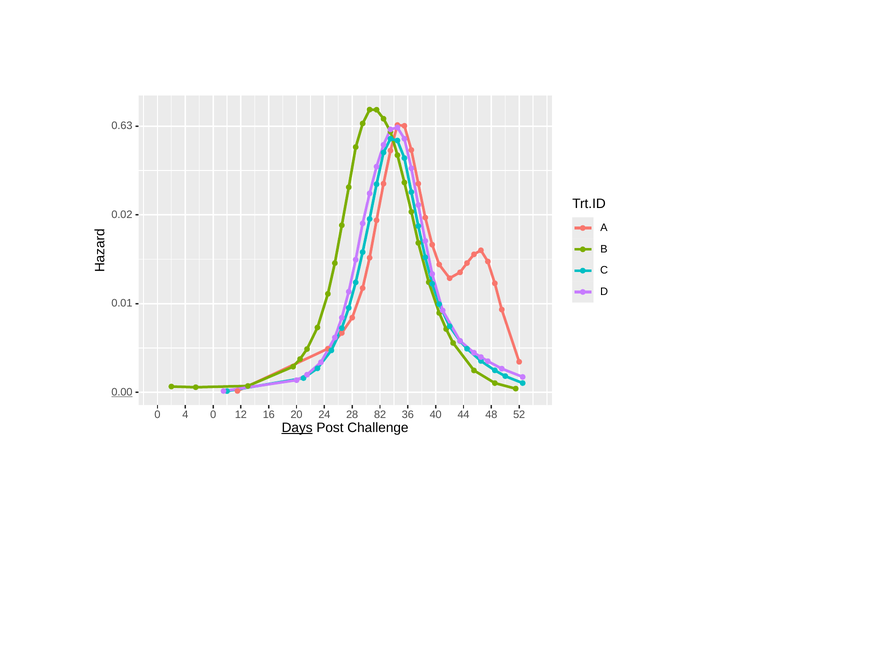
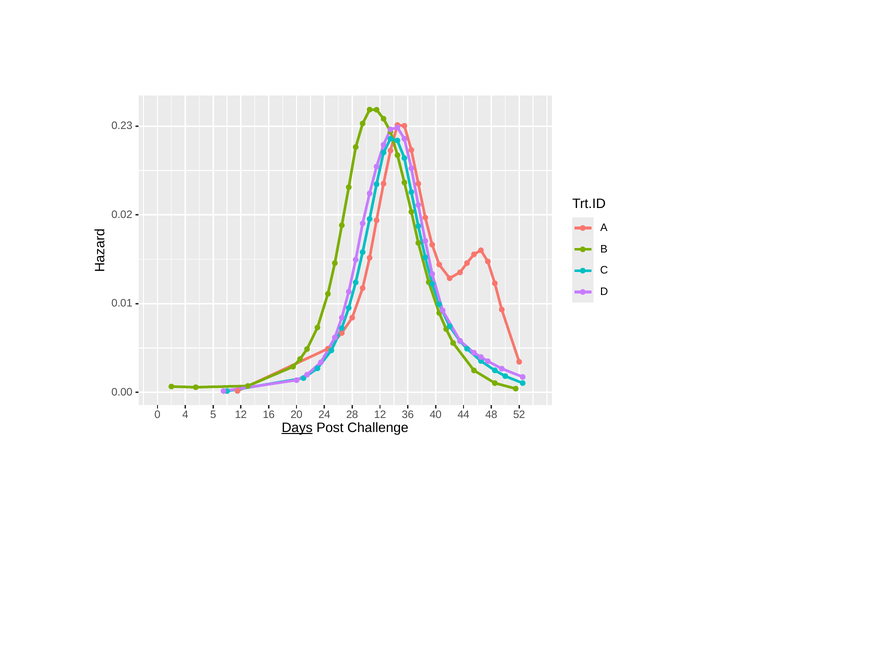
0.63: 0.63 -> 0.23 (122, 126)
0.00 underline: present -> none (122, 392)
4 0: 0 -> 5 (213, 415)
28 82: 82 -> 12 (380, 415)
